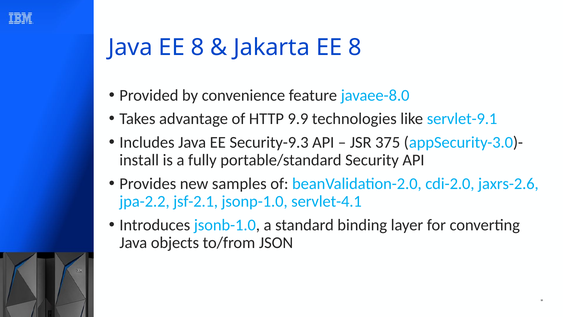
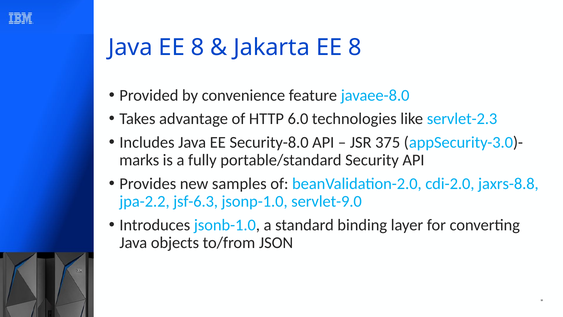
9.9: 9.9 -> 6.0 (298, 119)
servlet-9.1: servlet-9.1 -> servlet-2.3 (462, 119)
Security-9.3: Security-9.3 -> Security-8.0 (269, 142)
install: install -> marks (139, 160)
jaxrs-2.6: jaxrs-2.6 -> jaxrs-8.8 (508, 184)
jsf-2.1: jsf-2.1 -> jsf-6.3 (196, 201)
servlet-4.1: servlet-4.1 -> servlet-9.0 (327, 201)
